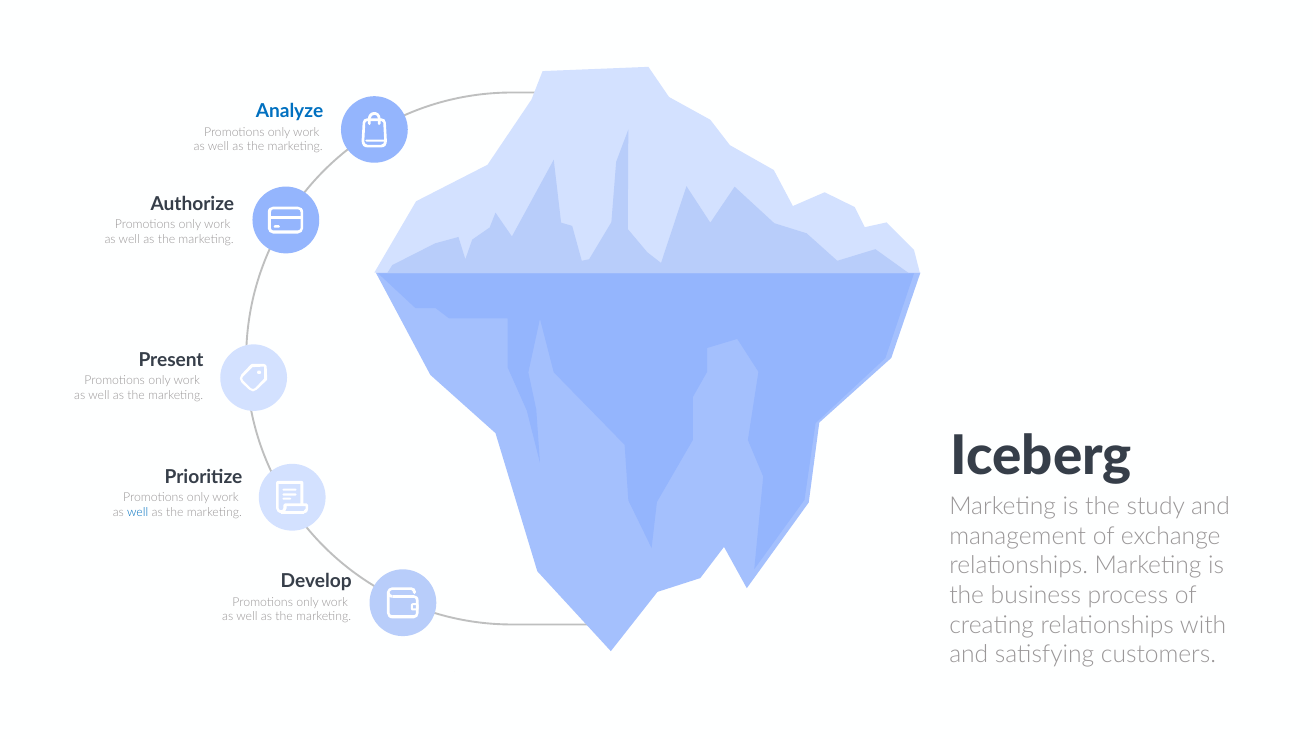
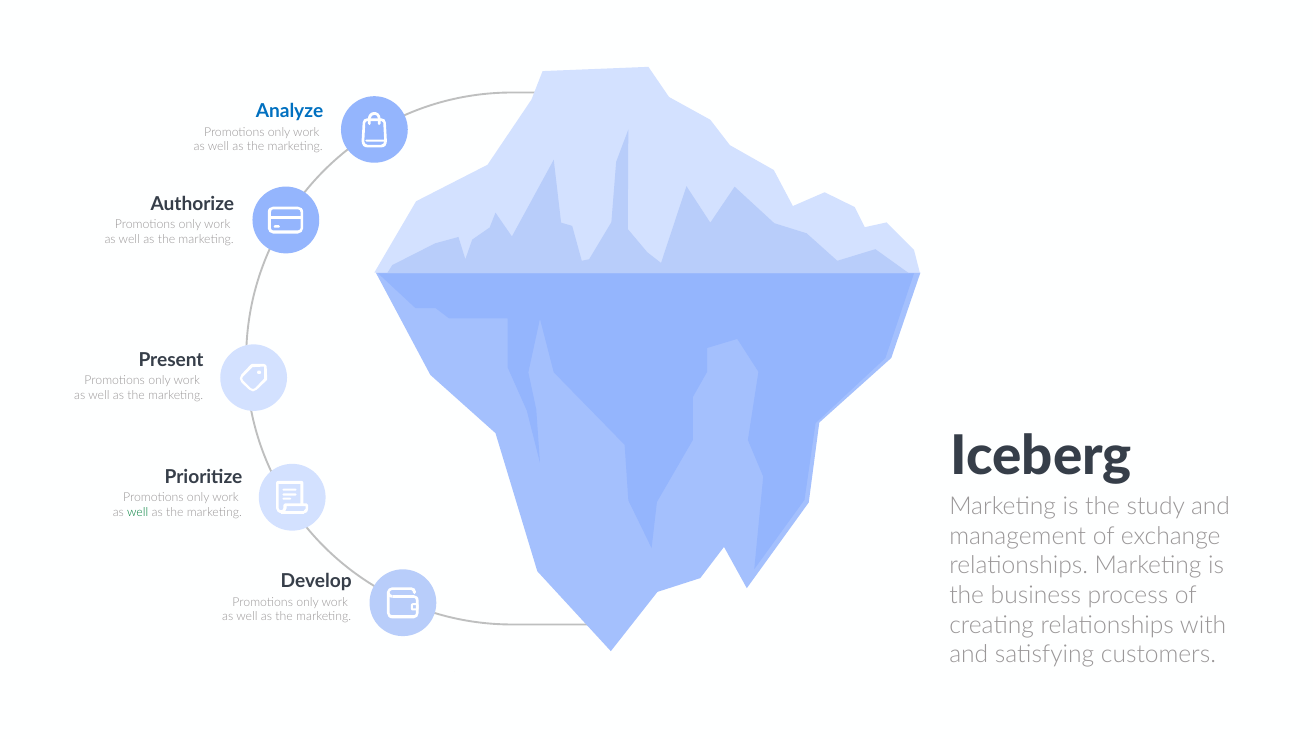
well colour: blue -> green (138, 512)
